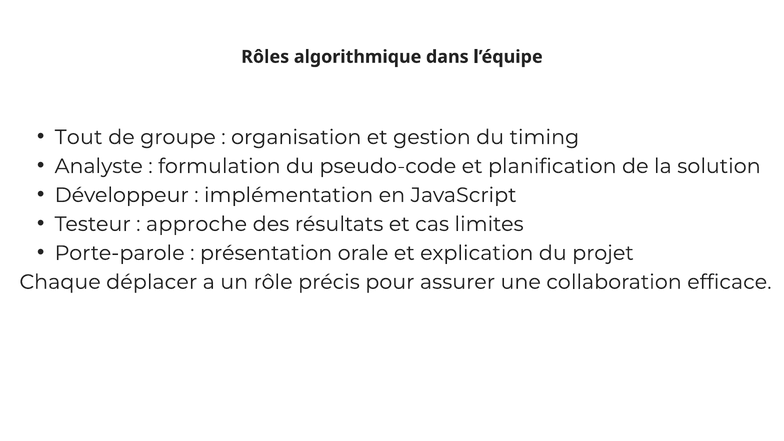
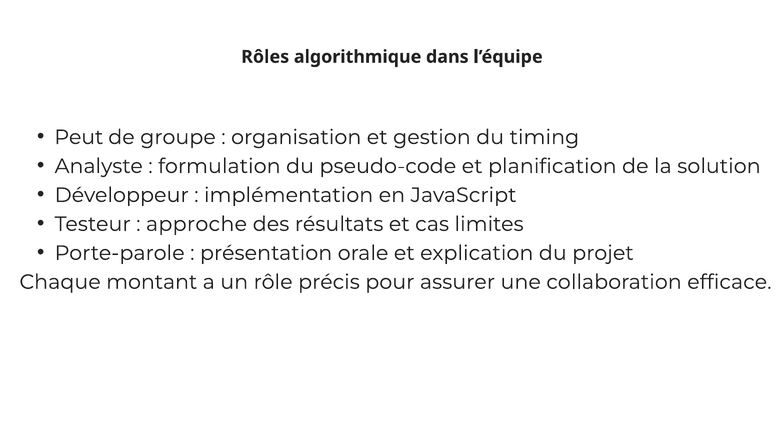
Tout: Tout -> Peut (79, 137)
déplacer: déplacer -> montant (152, 282)
